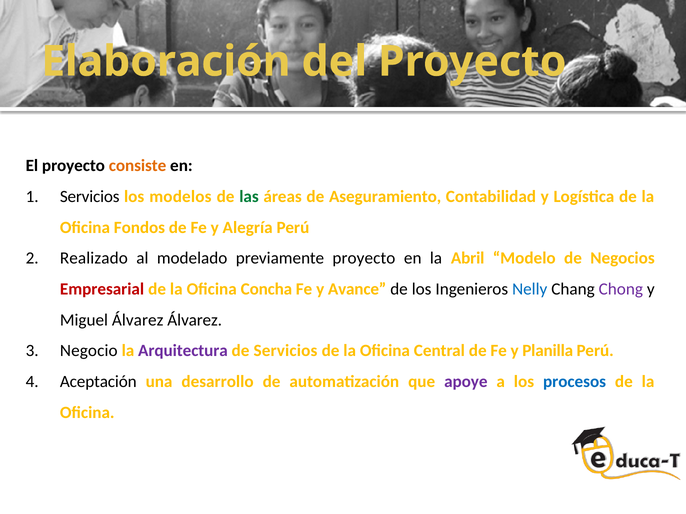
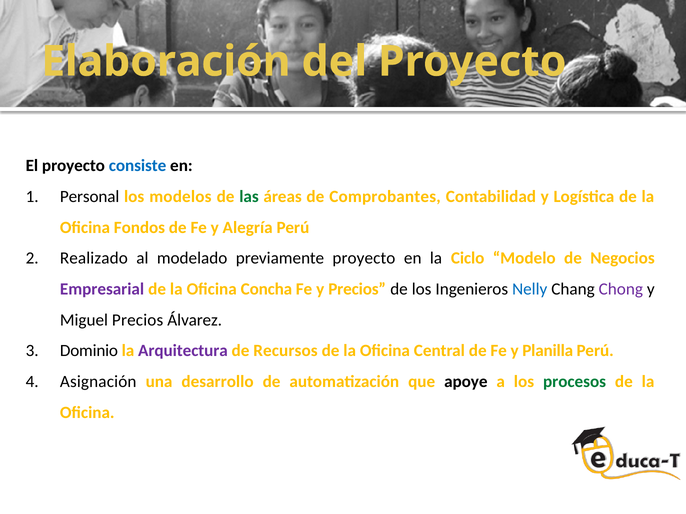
consiste colour: orange -> blue (138, 166)
Servicios: Servicios -> Personal (90, 197)
Aseguramiento: Aseguramiento -> Comprobantes (385, 197)
Abril: Abril -> Ciclo (468, 258)
Empresarial colour: red -> purple (102, 289)
y Avance: Avance -> Precios (357, 289)
Miguel Álvarez: Álvarez -> Precios (138, 320)
Negocio: Negocio -> Dominio (89, 351)
de Servicios: Servicios -> Recursos (285, 351)
Aceptación: Aceptación -> Asignación (98, 382)
apoye colour: purple -> black (466, 382)
procesos colour: blue -> green (575, 382)
